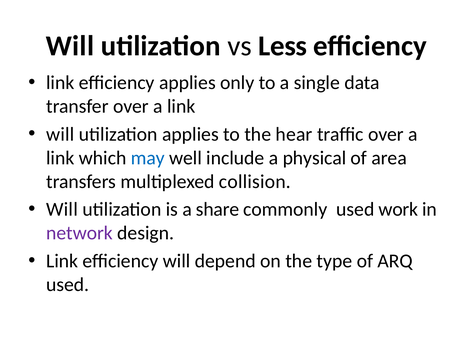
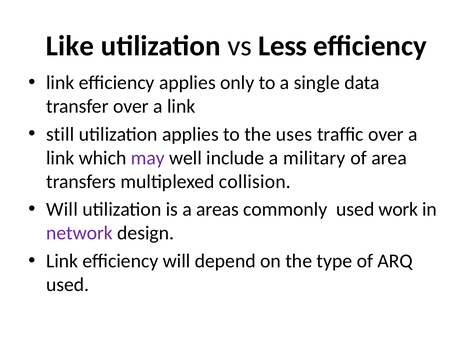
Will: Will -> Like (70, 46)
will: will -> still (60, 134)
hear: hear -> uses (294, 134)
may colour: blue -> purple (148, 158)
physical: physical -> military (314, 158)
share: share -> areas (218, 209)
